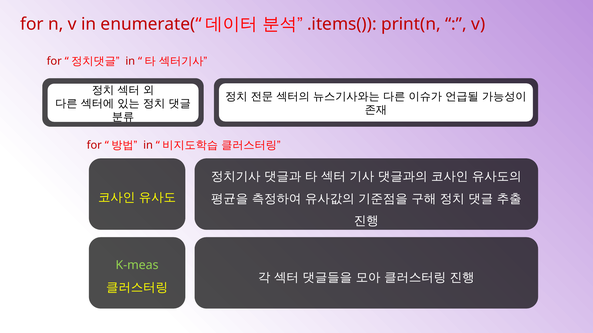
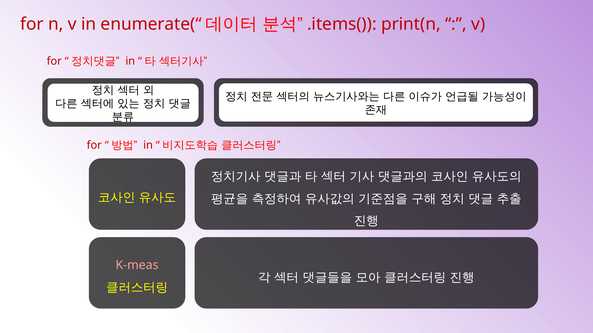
K-meas colour: light green -> pink (137, 266)
